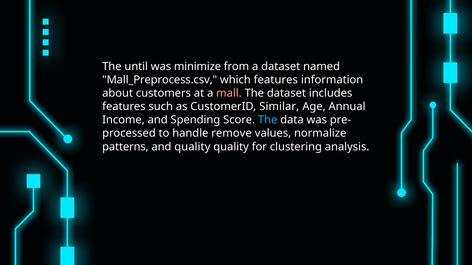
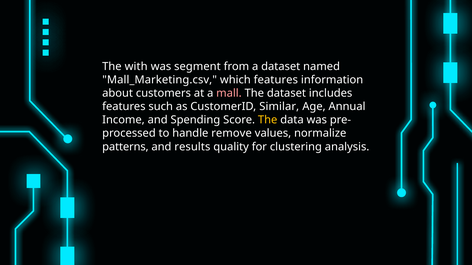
until: until -> with (136, 67)
minimize: minimize -> segment (197, 67)
Mall_Preprocess.csv: Mall_Preprocess.csv -> Mall_Marketing.csv (160, 80)
The colour: light blue -> yellow (268, 120)
and quality: quality -> results (192, 147)
